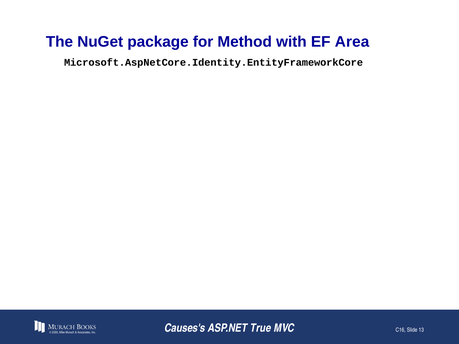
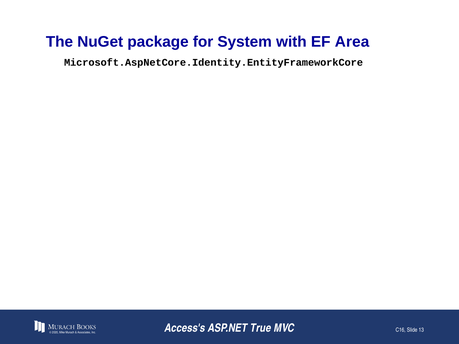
Method: Method -> System (245, 42)
Causes's: Causes's -> Access's (185, 328)
